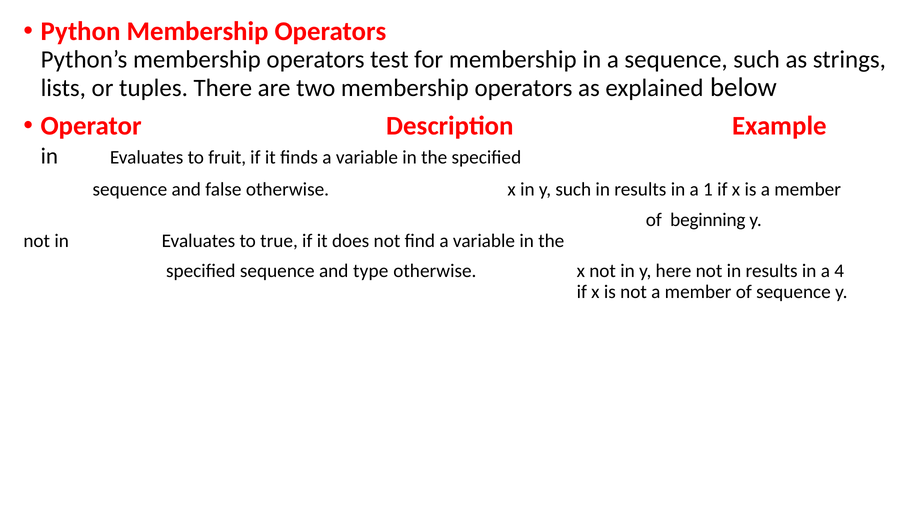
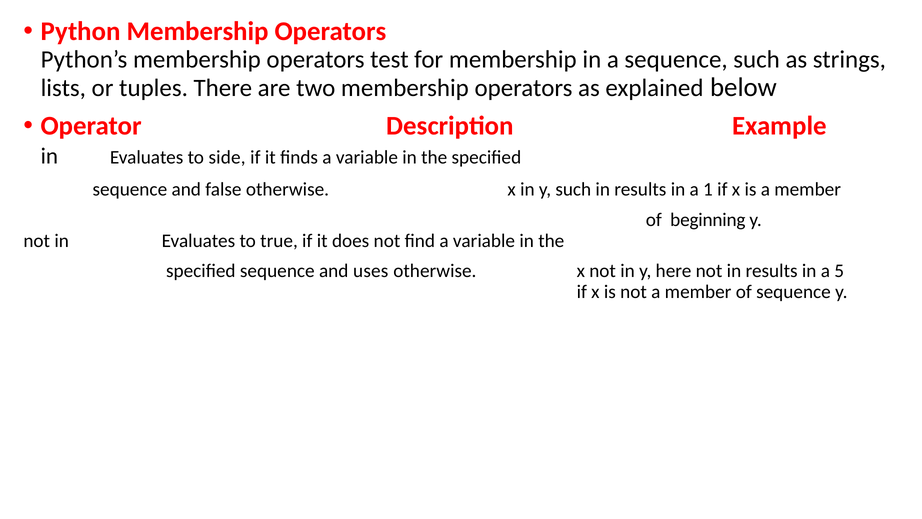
fruit: fruit -> side (227, 157)
type: type -> uses (371, 271)
4: 4 -> 5 (839, 271)
